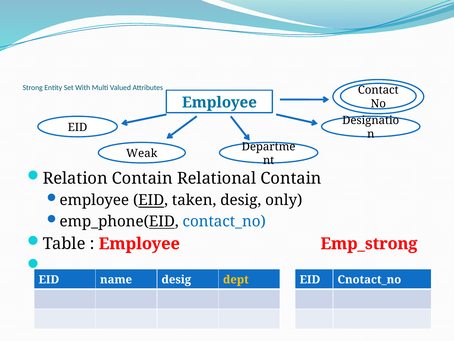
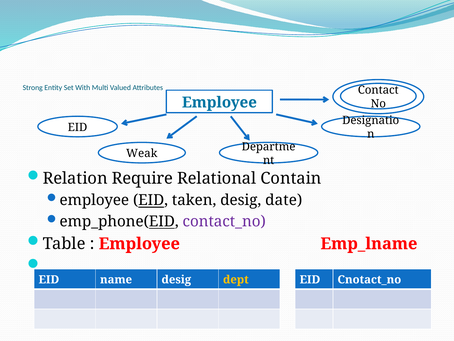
Relation Contain: Contain -> Require (142, 178)
only: only -> date (284, 200)
contact_no colour: blue -> purple (224, 221)
Emp_strong: Emp_strong -> Emp_lname (369, 243)
